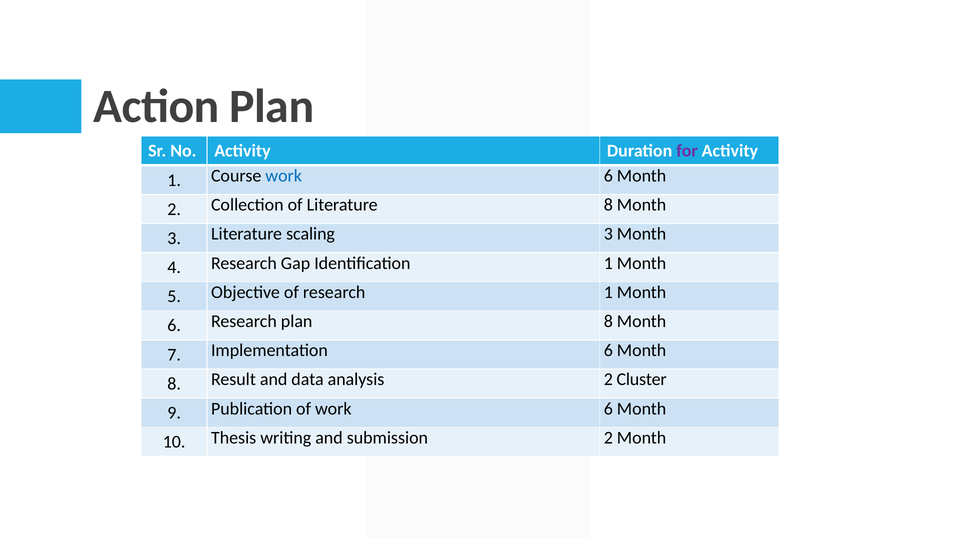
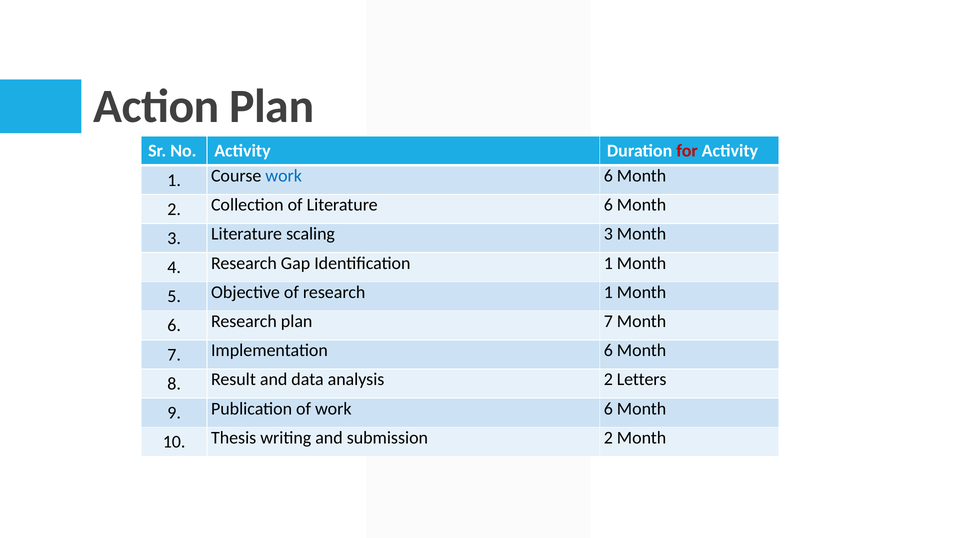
for colour: purple -> red (687, 151)
Literature 8: 8 -> 6 (608, 205)
plan 8: 8 -> 7 (608, 321)
Cluster: Cluster -> Letters (642, 380)
